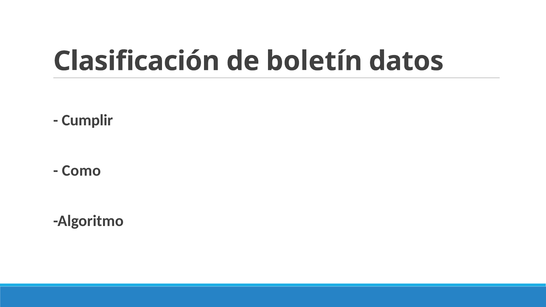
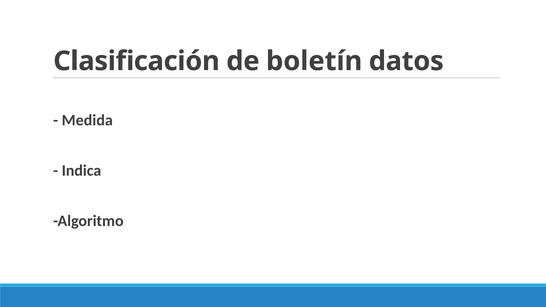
Cumplir: Cumplir -> Medida (87, 120)
Como: Como -> Indica (81, 171)
